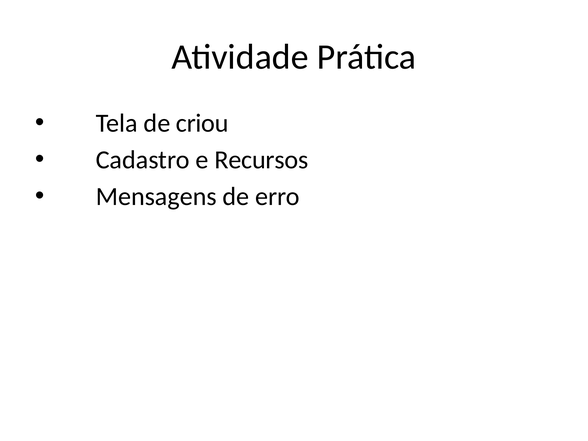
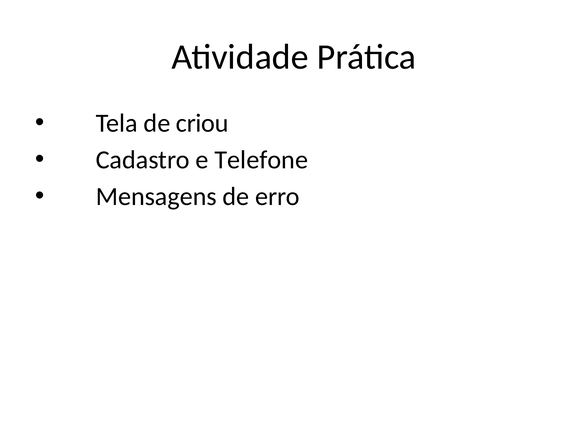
Recursos: Recursos -> Telefone (261, 160)
